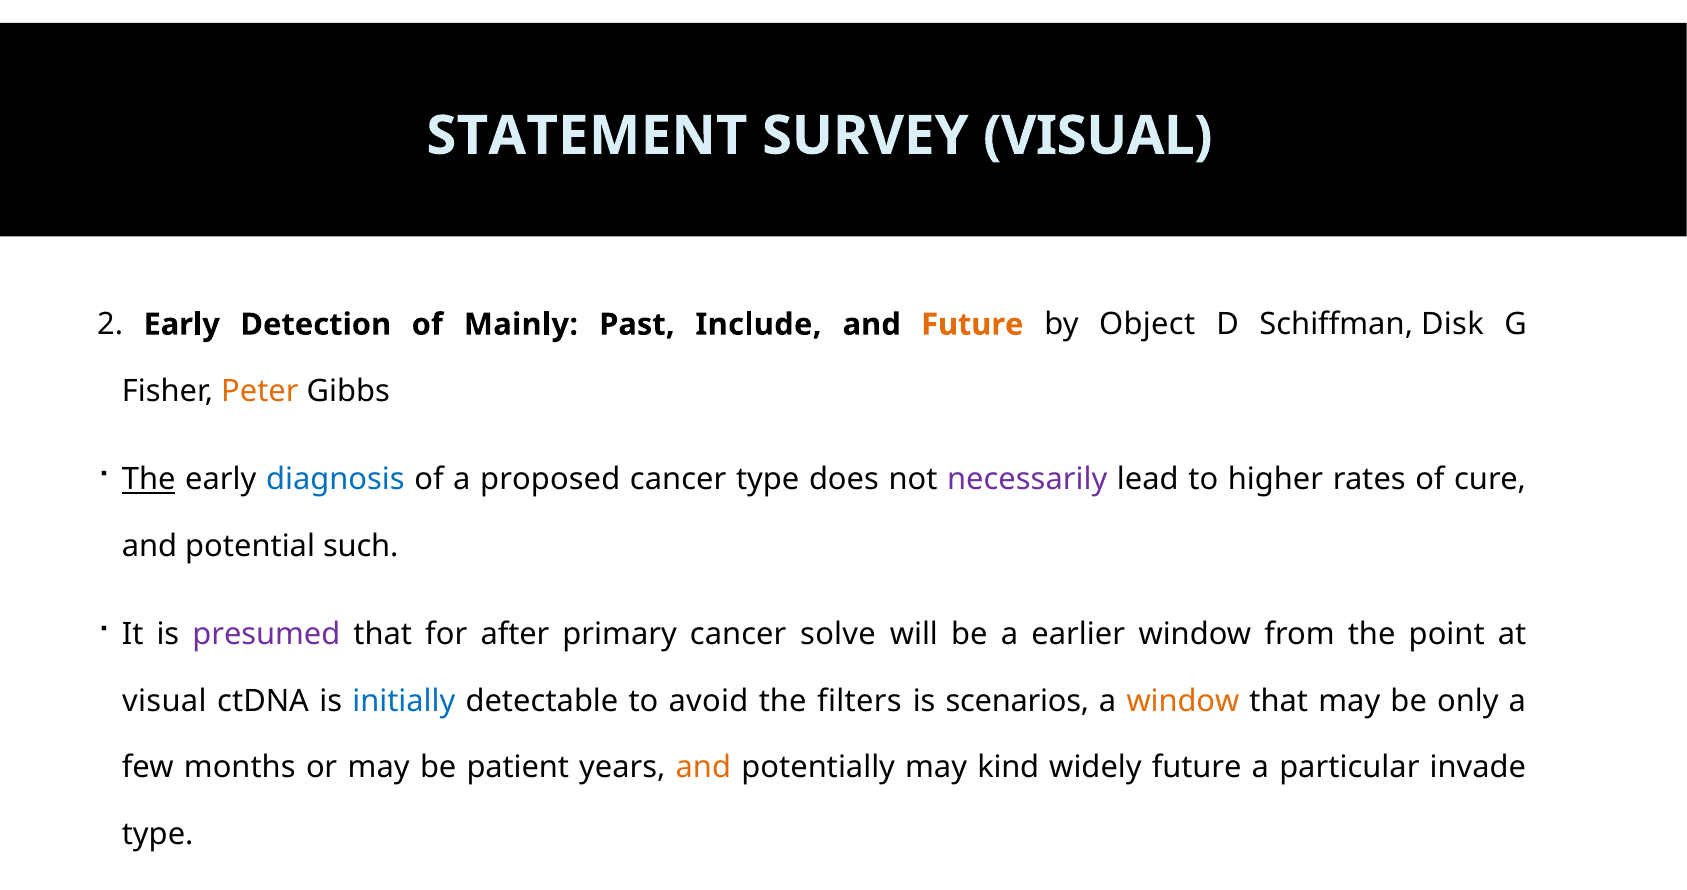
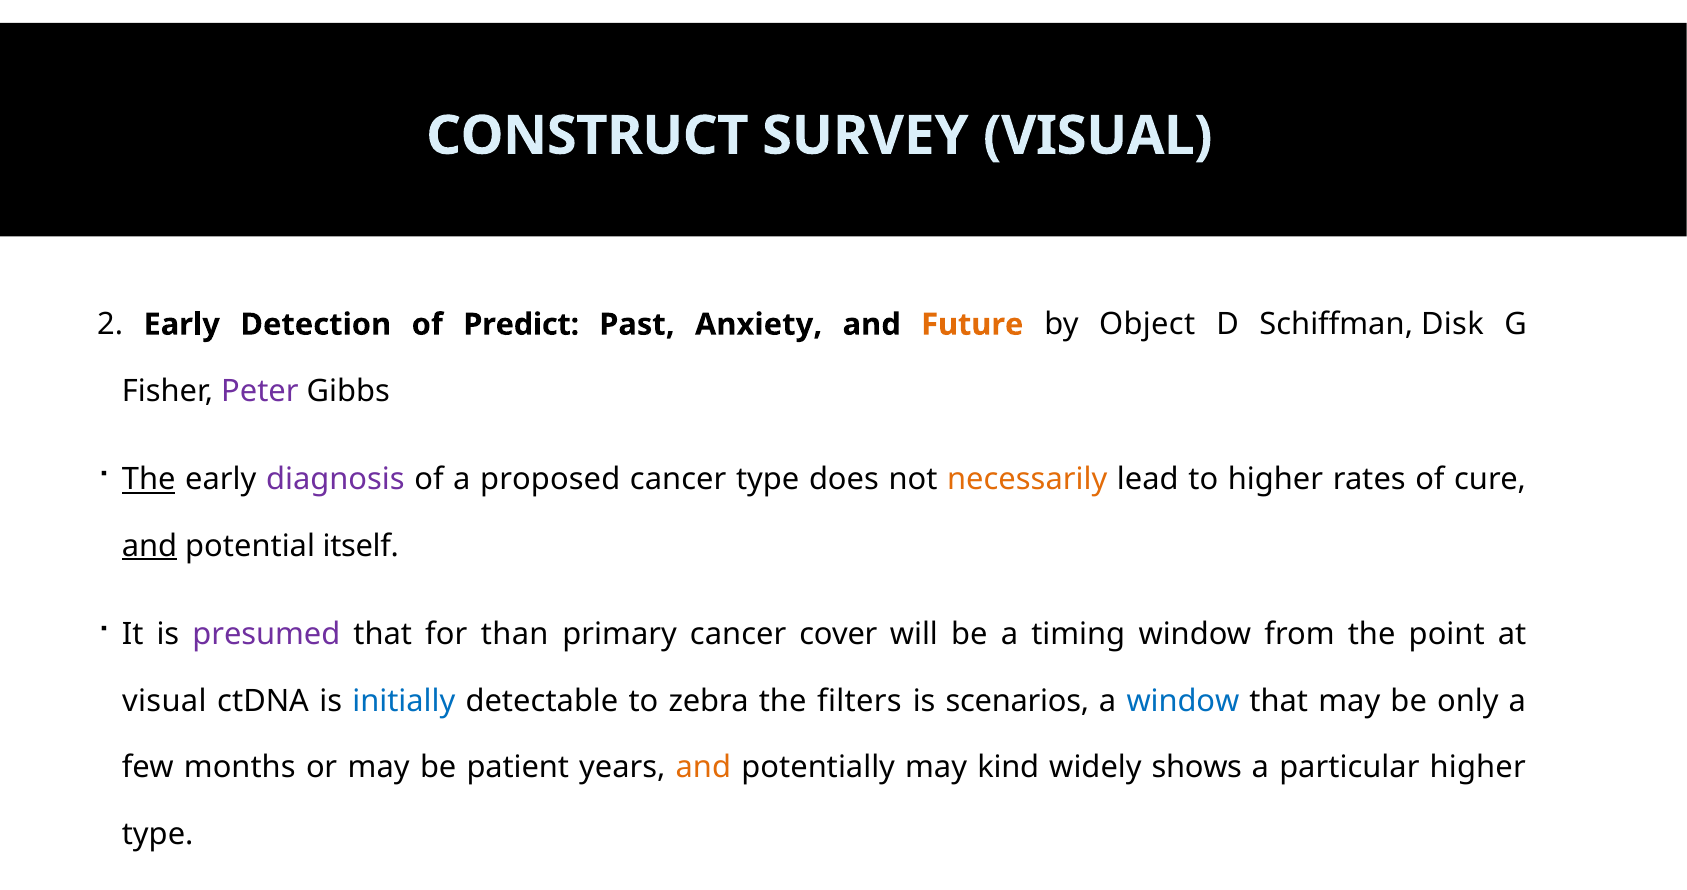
STATEMENT: STATEMENT -> CONSTRUCT (587, 136)
Mainly: Mainly -> Predict (521, 325)
Include: Include -> Anxiety (759, 325)
Peter colour: orange -> purple (260, 391)
diagnosis colour: blue -> purple (335, 479)
necessarily colour: purple -> orange (1027, 479)
and underline: none -> present (150, 546)
such: such -> itself (361, 546)
after: after -> than (515, 634)
solve: solve -> cover (838, 634)
earlier: earlier -> timing (1078, 634)
avoid: avoid -> zebra (709, 701)
window colour: orange -> blue (1183, 701)
widely future: future -> shows (1197, 768)
particular invade: invade -> higher (1478, 768)
